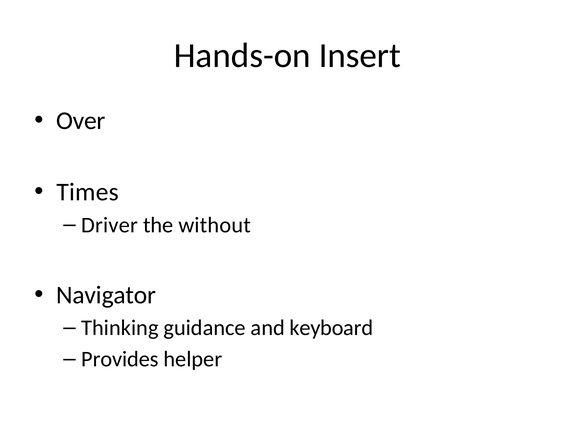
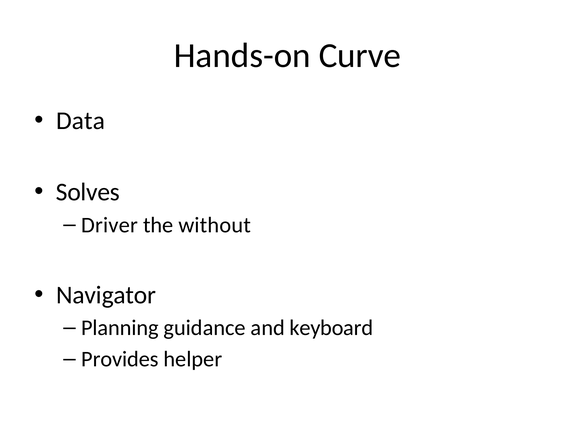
Insert: Insert -> Curve (360, 56)
Over: Over -> Data (81, 121)
Times: Times -> Solves (88, 192)
Thinking: Thinking -> Planning (120, 328)
